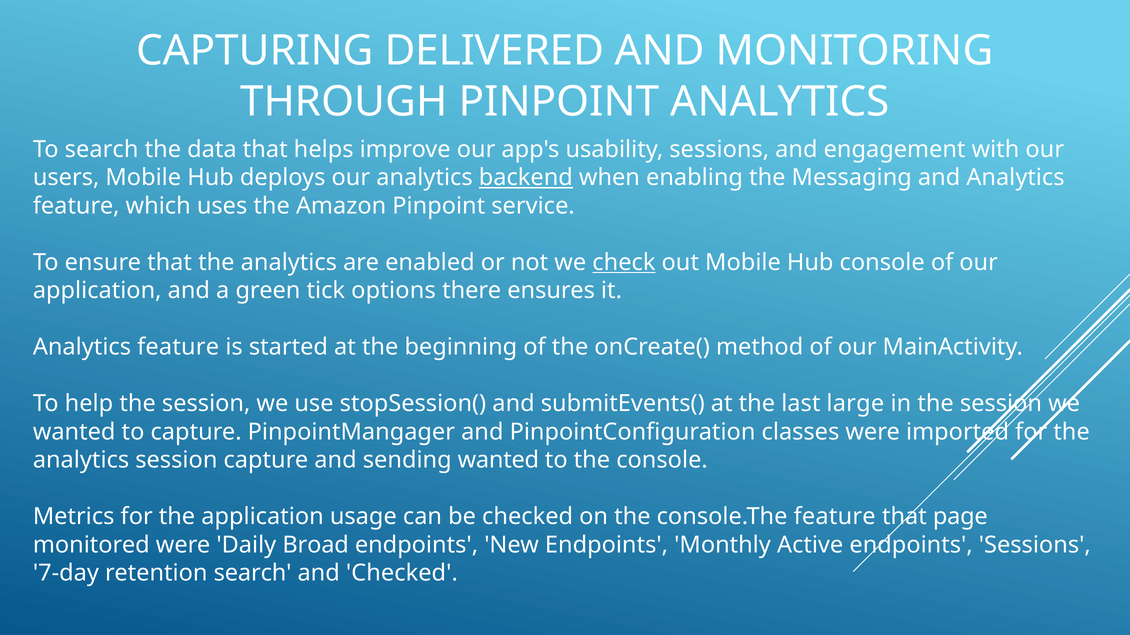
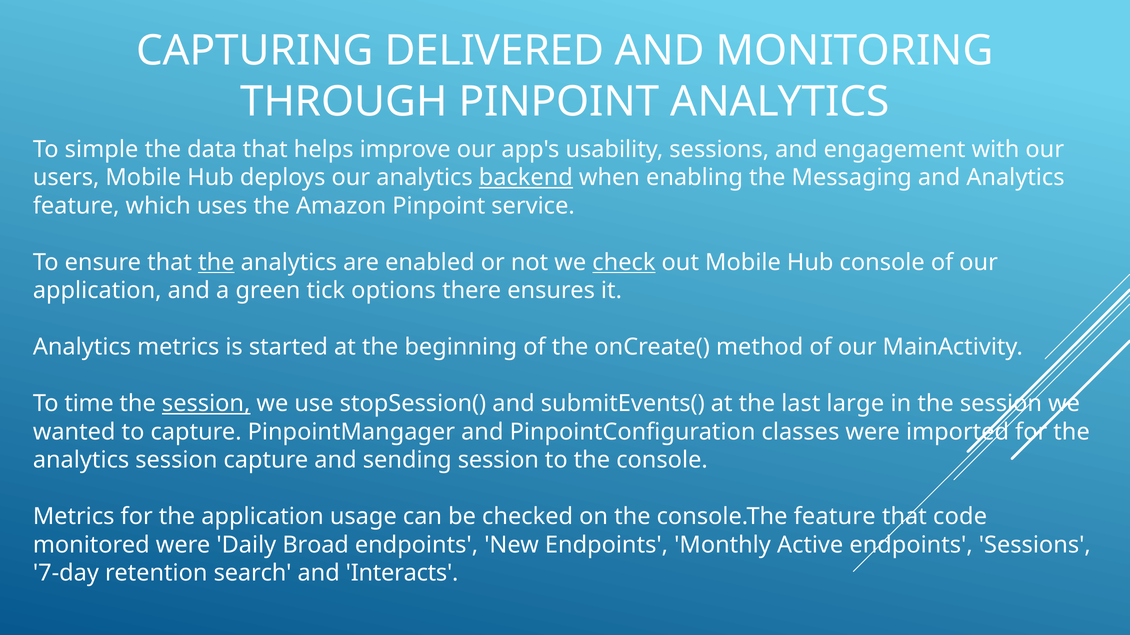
To search: search -> simple (102, 150)
the underline: none -> present (216, 263)
feature: feature -> metrics (178, 347)
help: help -> time (89, 404)
session underline: none -> present (206, 404)
sending wanted: wanted -> session (498, 460)
page: page -> code (960, 517)
and Checked: Checked -> Interacts (402, 574)
